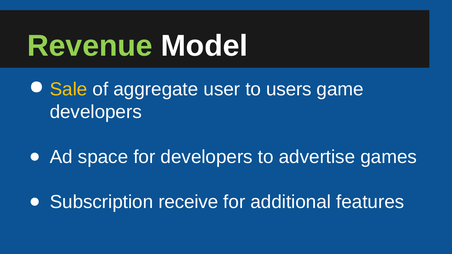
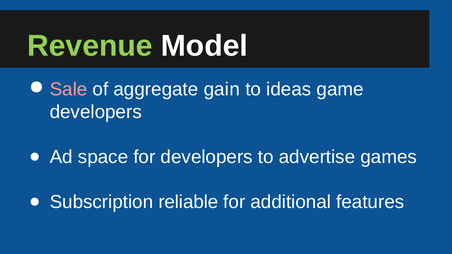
Sale colour: yellow -> pink (69, 89)
user: user -> gain (222, 89)
users: users -> ideas (289, 89)
receive: receive -> reliable (188, 202)
